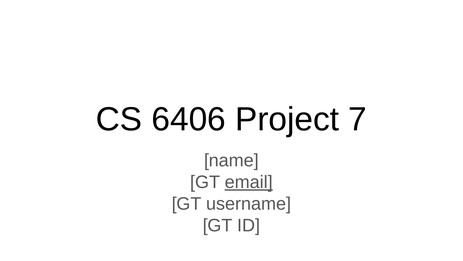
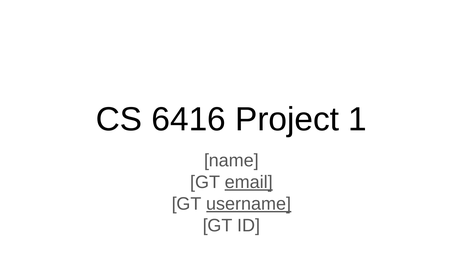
6406: 6406 -> 6416 (189, 119)
7: 7 -> 1 (358, 119)
username underline: none -> present (249, 203)
